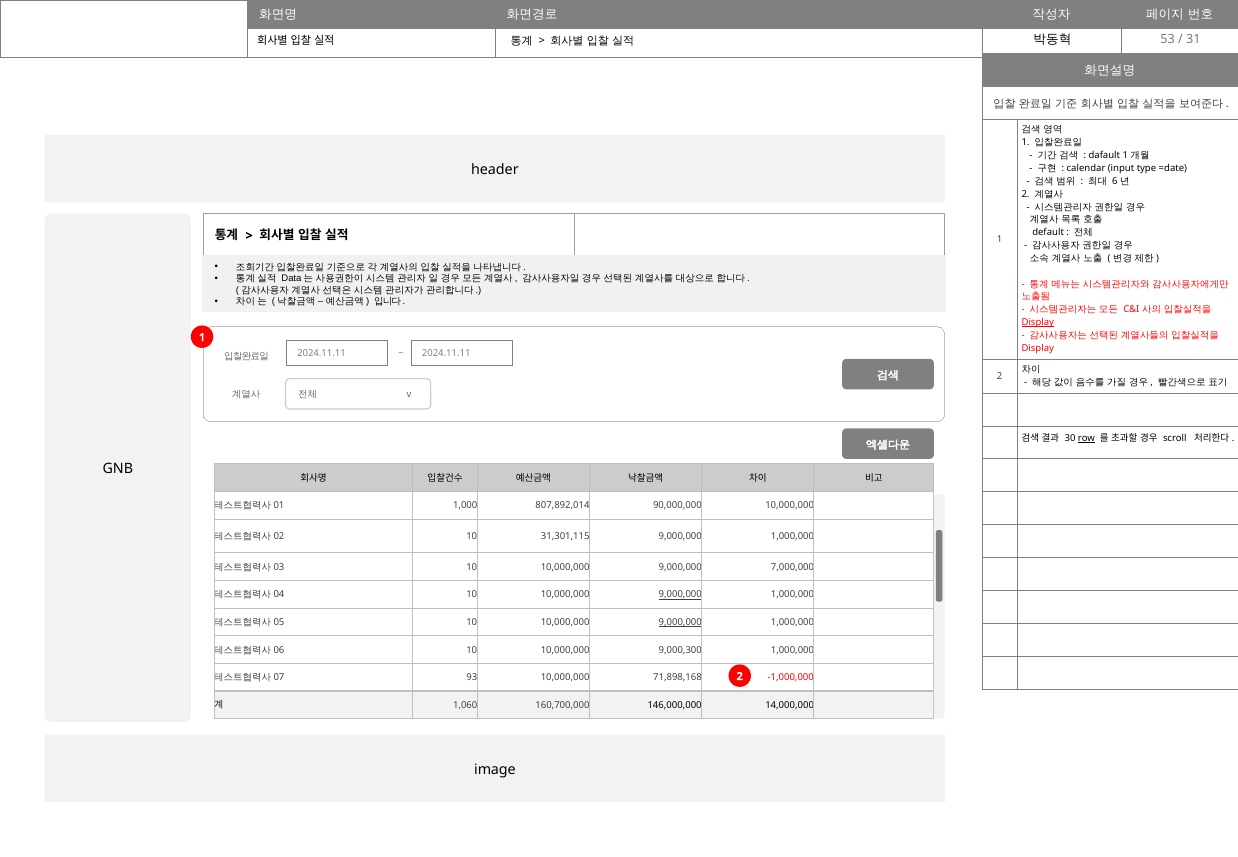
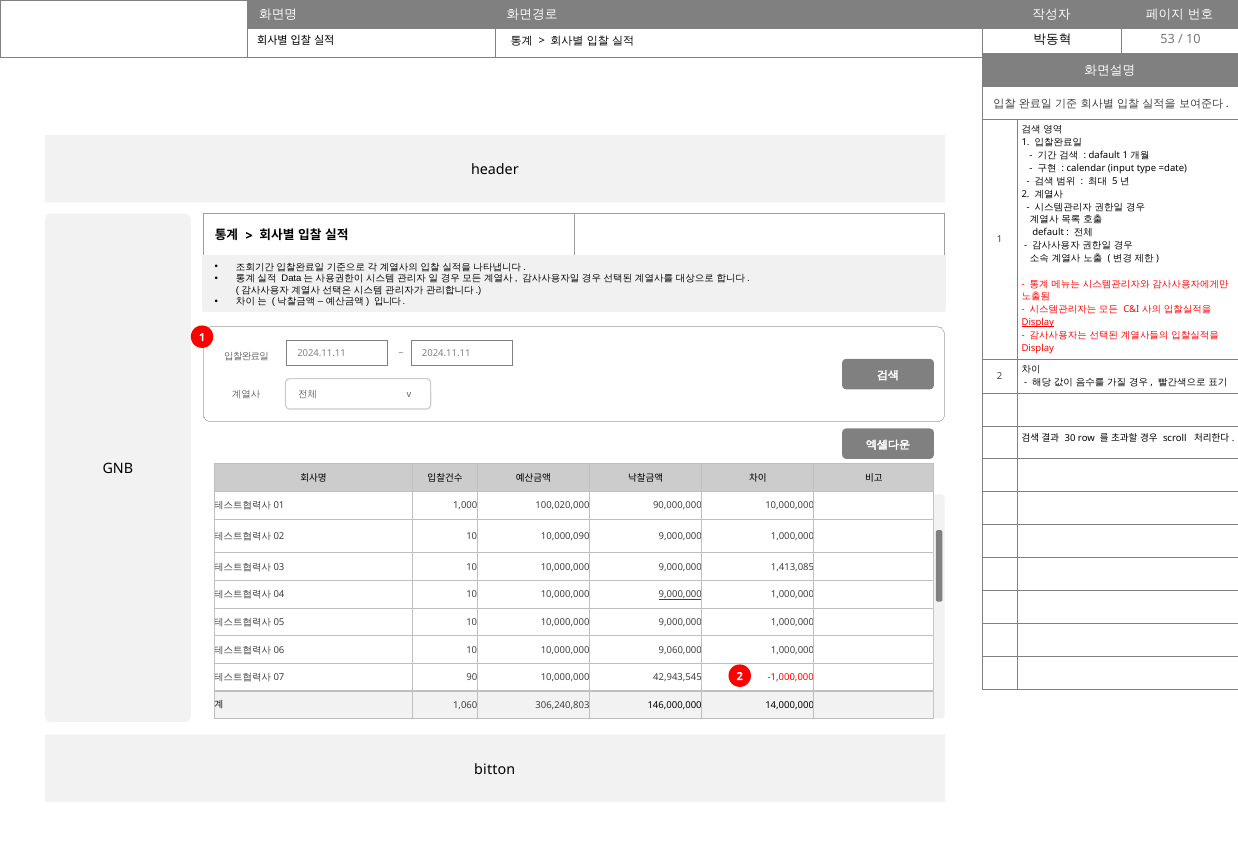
31: 31 -> 10 (1193, 39)
6: 6 -> 5 (1115, 182)
row underline: present -> none (1086, 438)
807,892,014: 807,892,014 -> 100,020,000 (562, 506)
31,301,115: 31,301,115 -> 10,000,090 (565, 537)
7,000,000: 7,000,000 -> 1,413,085 (793, 567)
9,000,000 underline: present -> none (680, 622)
9,000,300: 9,000,300 -> 9,060,000 (680, 650)
93: 93 -> 90 (472, 678)
71,898,168: 71,898,168 -> 42,943,545 (677, 678)
160,700,000: 160,700,000 -> 306,240,803 (562, 705)
image: image -> bitton (495, 770)
